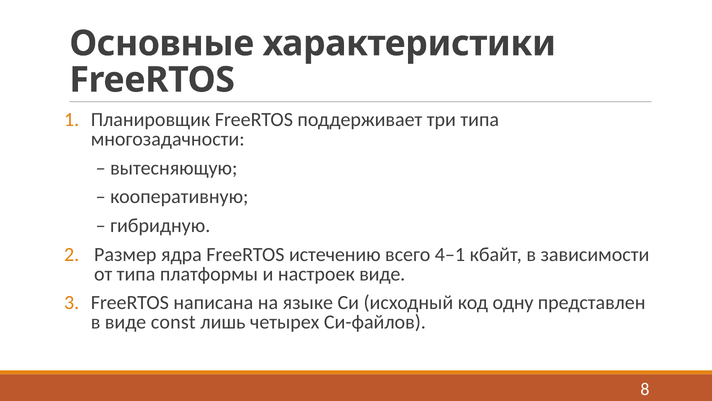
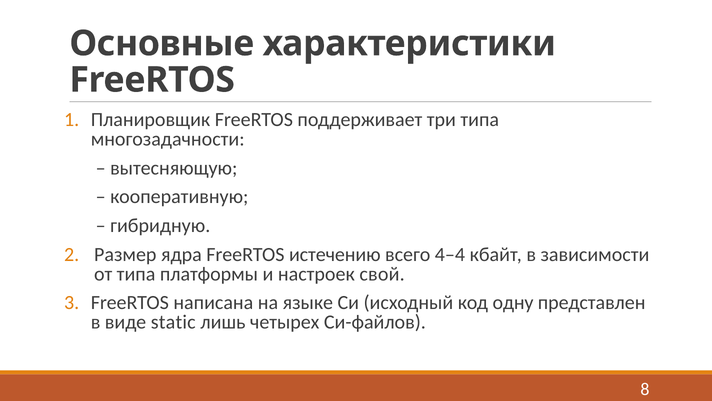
4–1: 4–1 -> 4–4 (450, 254)
настроек виде: виде -> свой (382, 274)
const: const -> static (173, 322)
